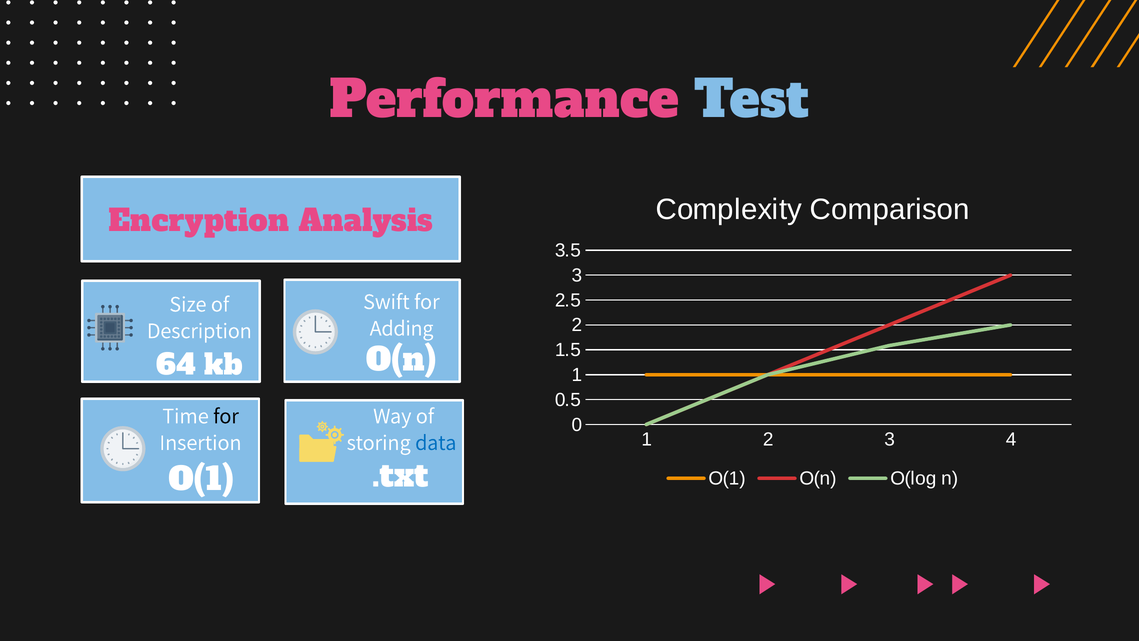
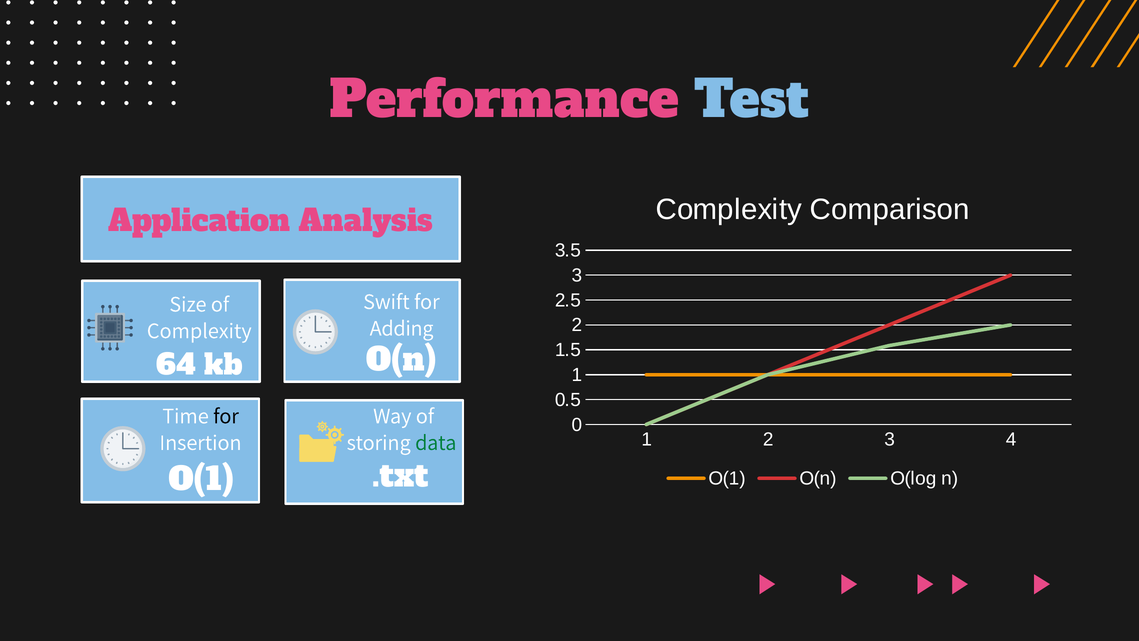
Encryption: Encryption -> Application (199, 221)
Description: Description -> Complexity (199, 331)
data colour: blue -> green (436, 442)
